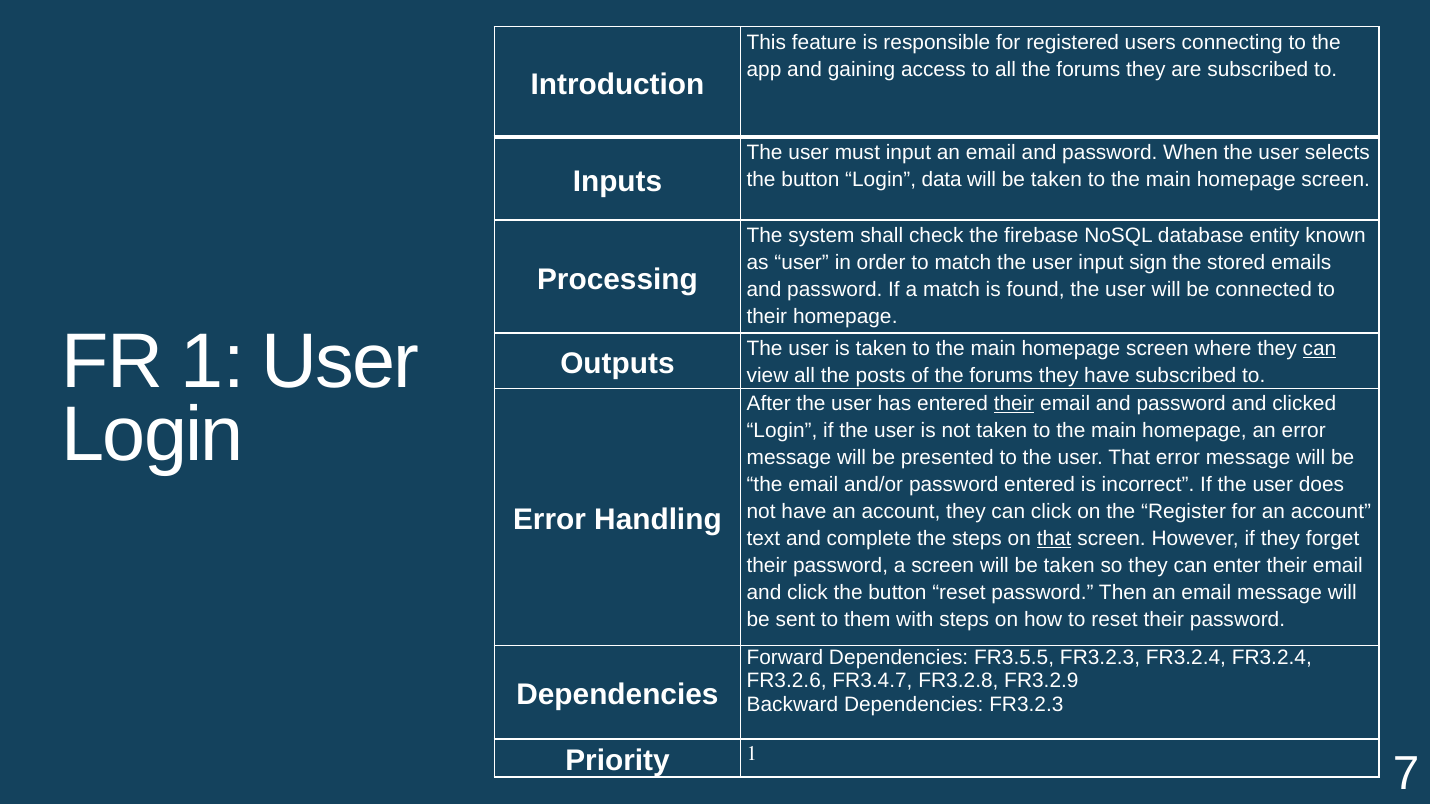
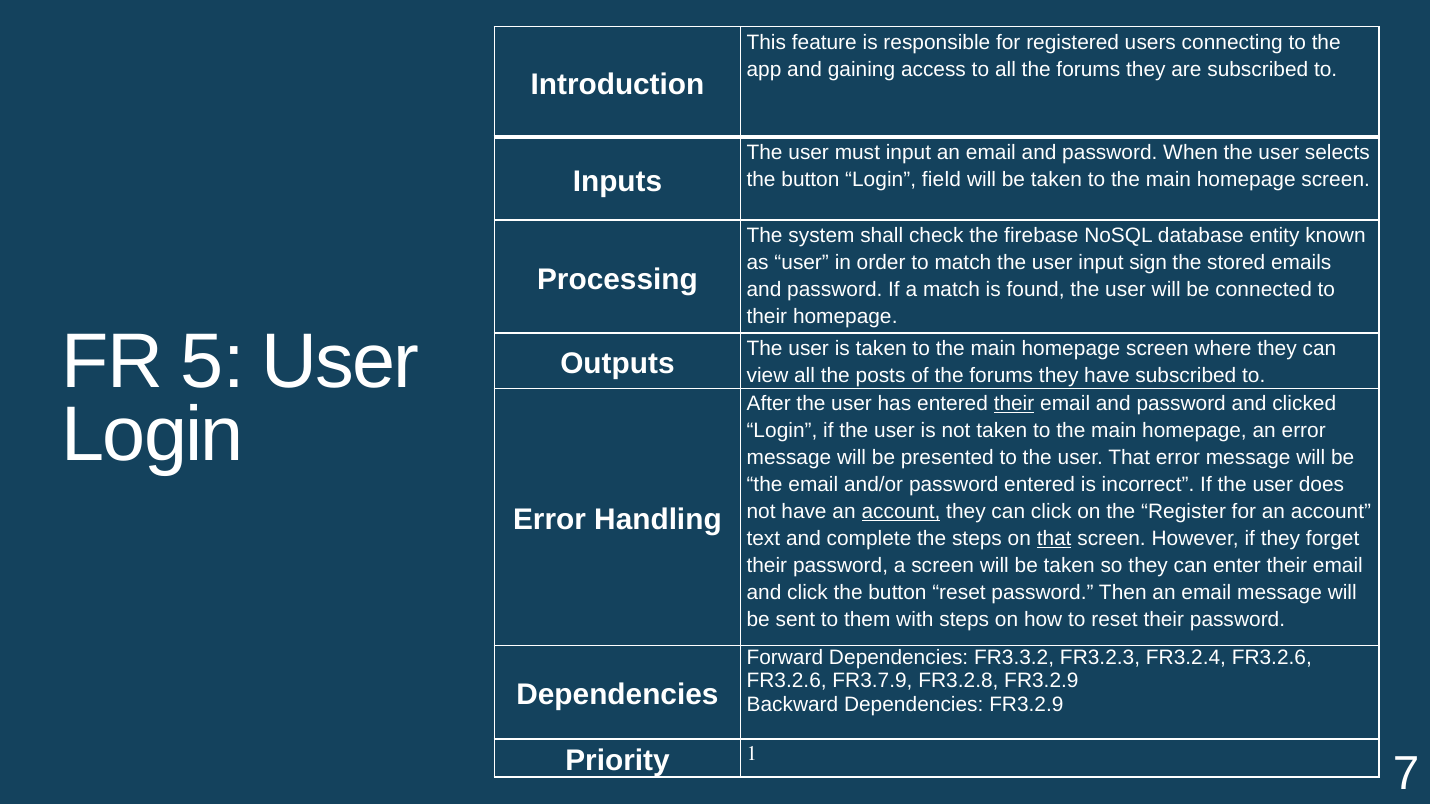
data: data -> field (941, 180)
FR 1: 1 -> 5 (213, 362)
can underline: present -> none (1319, 349)
account underline: none -> present (901, 512)
FR3.5.5: FR3.5.5 -> FR3.3.2 (1014, 658)
FR3.2.4 FR3.2.4: FR3.2.4 -> FR3.2.6 (1272, 658)
FR3.4.7: FR3.4.7 -> FR3.7.9 (873, 681)
Dependencies FR3.2.3: FR3.2.3 -> FR3.2.9 (1026, 705)
